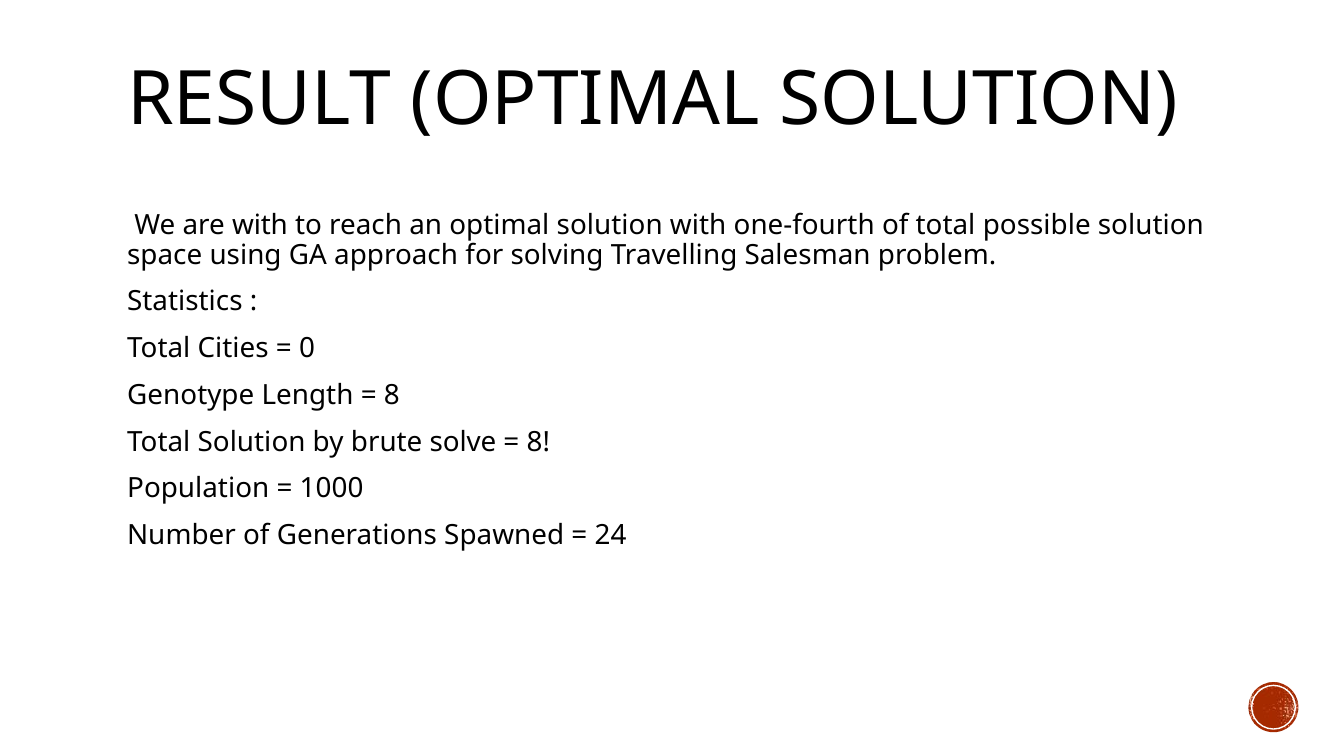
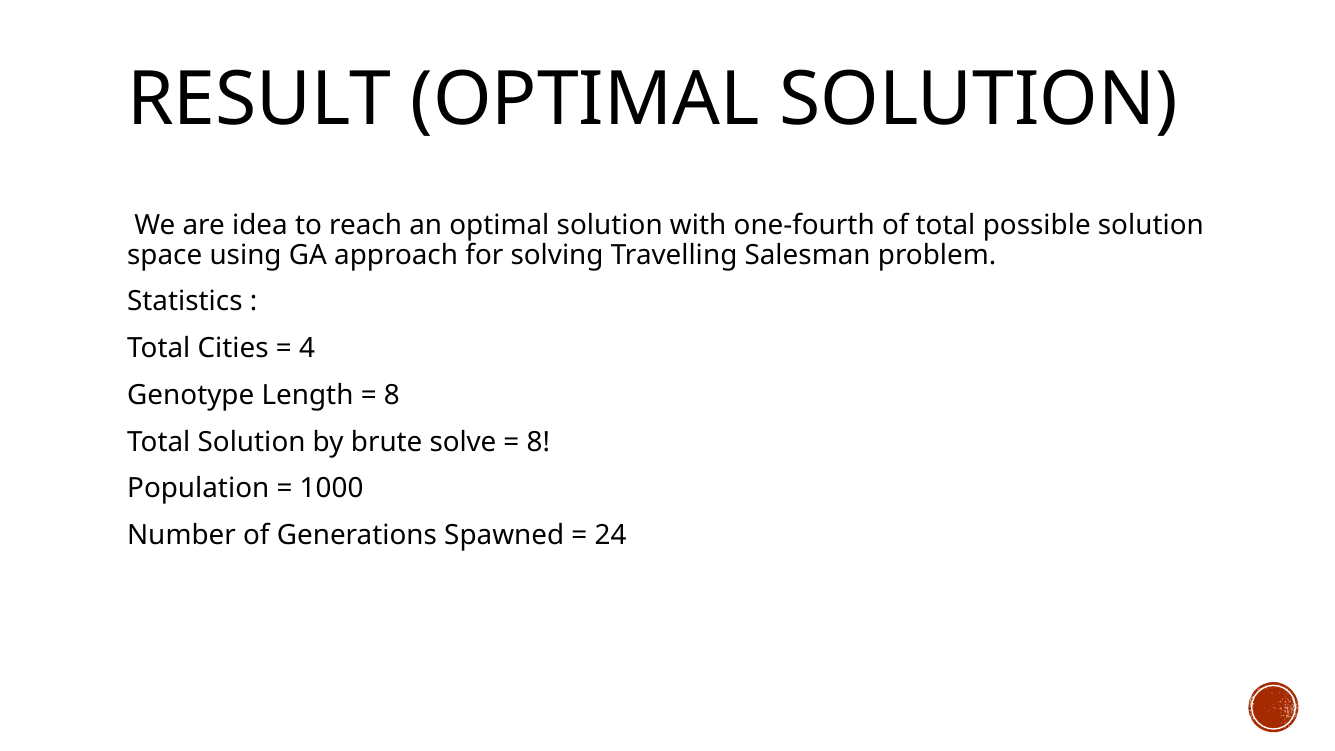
are with: with -> idea (260, 225)
0: 0 -> 4 (307, 348)
